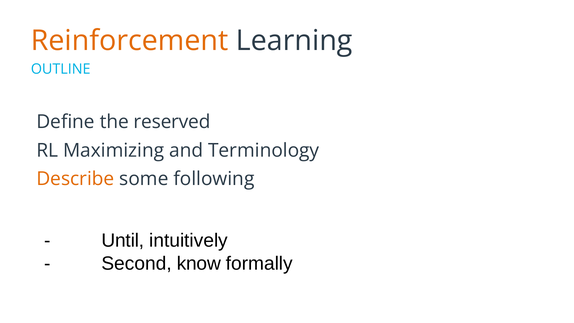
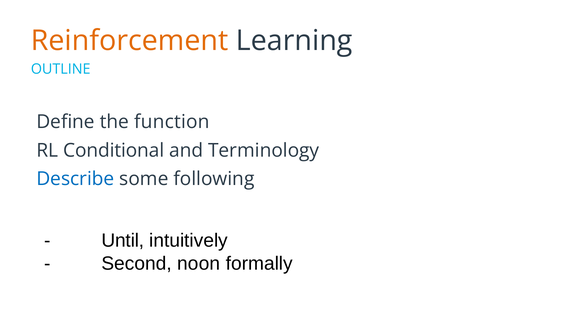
reserved: reserved -> function (172, 122)
Maximizing: Maximizing -> Conditional (114, 150)
Describe colour: orange -> blue (75, 179)
know: know -> noon (199, 263)
